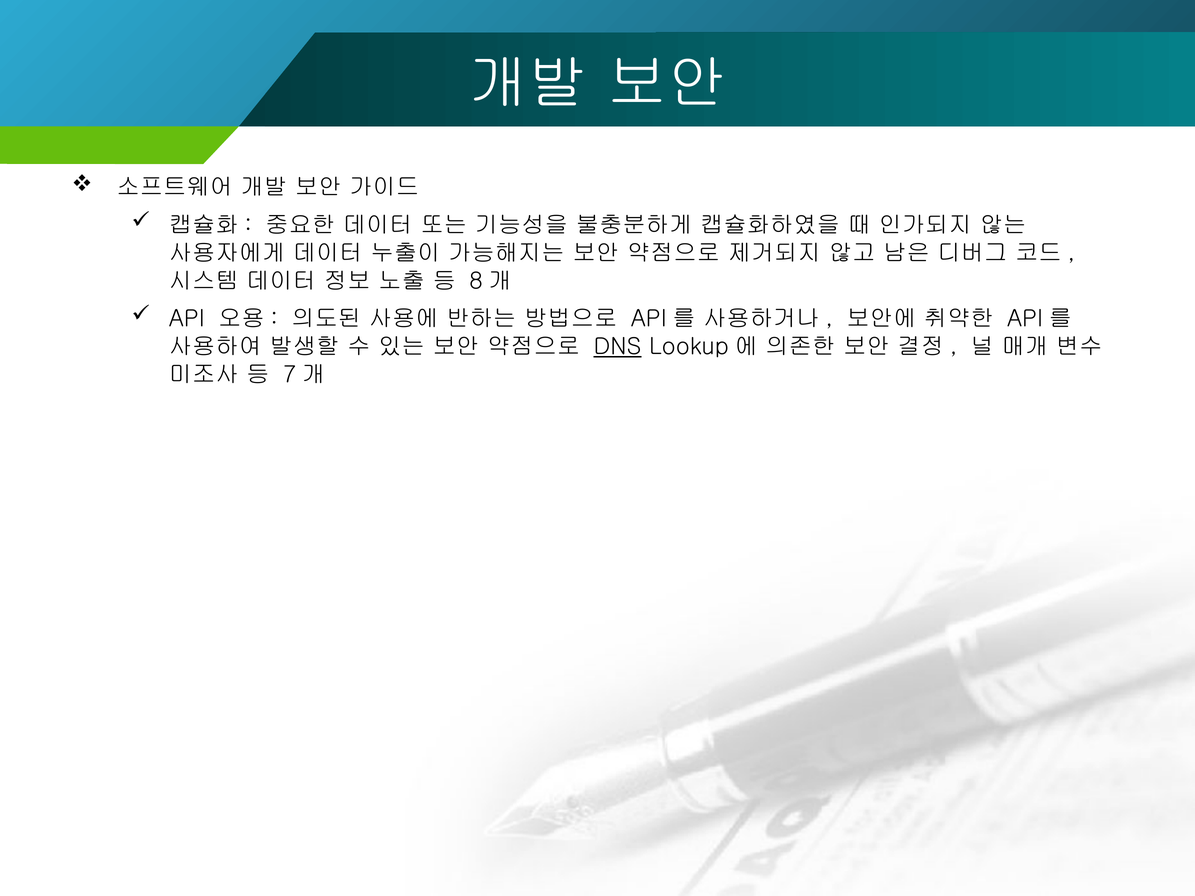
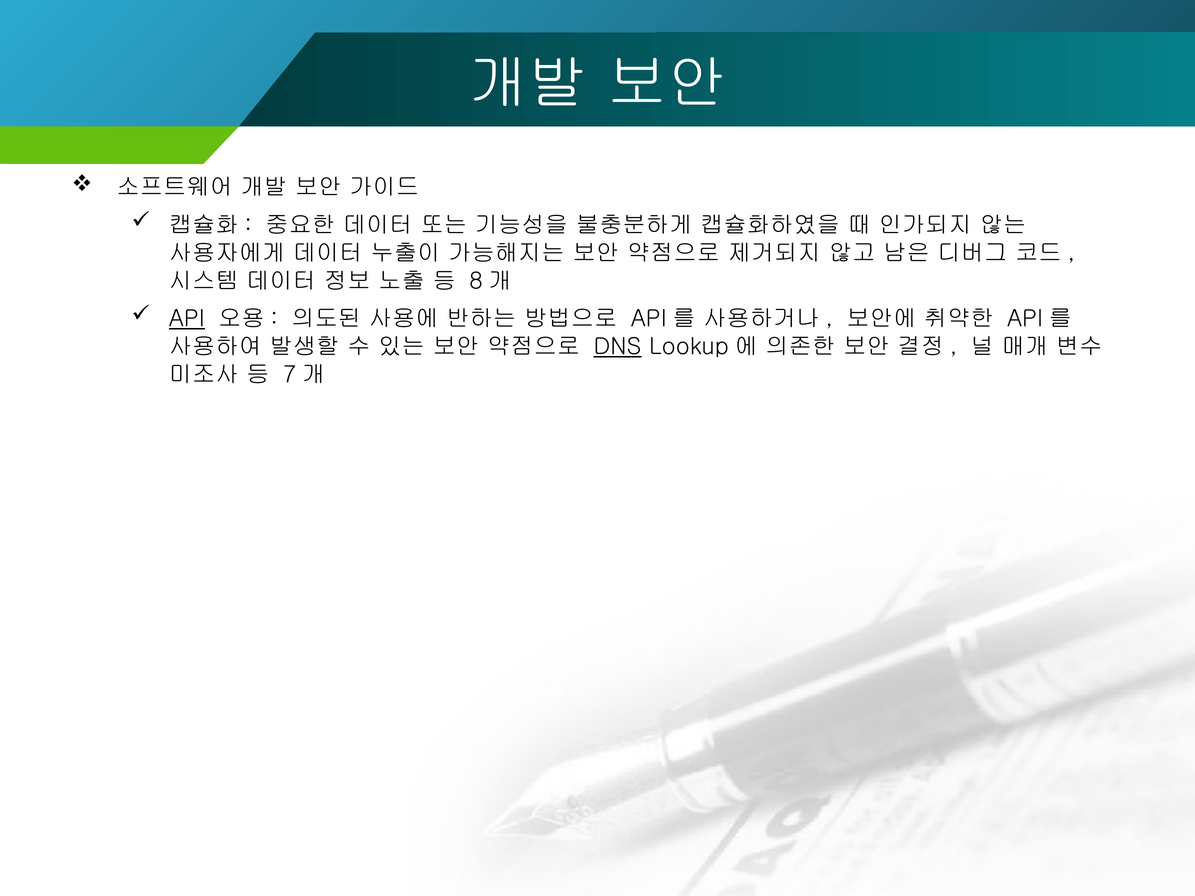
API underline: none -> present (187, 319)
